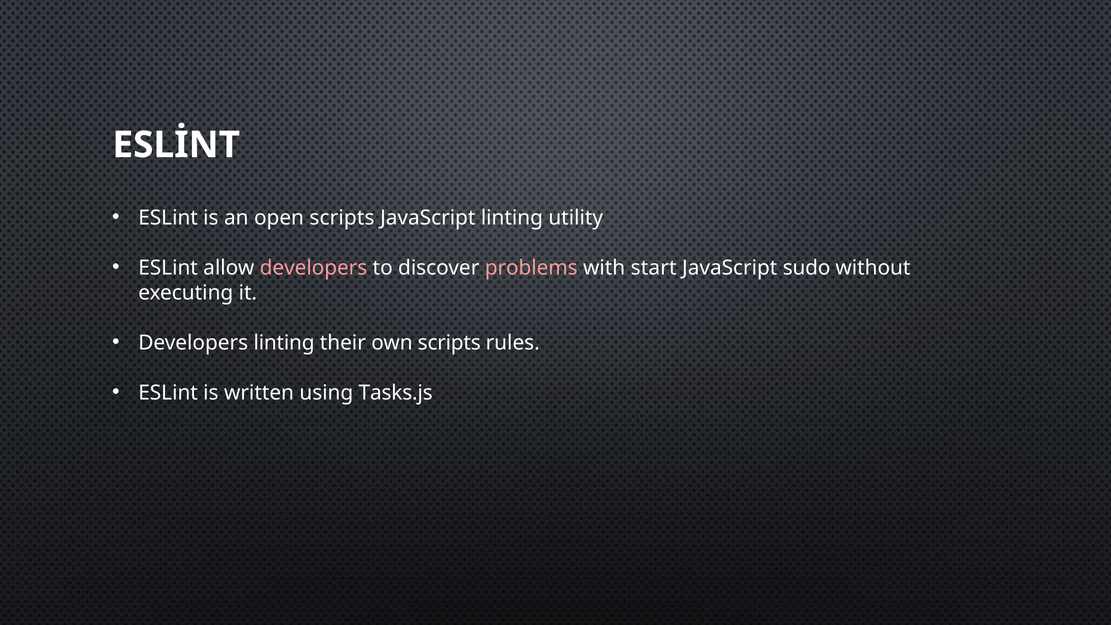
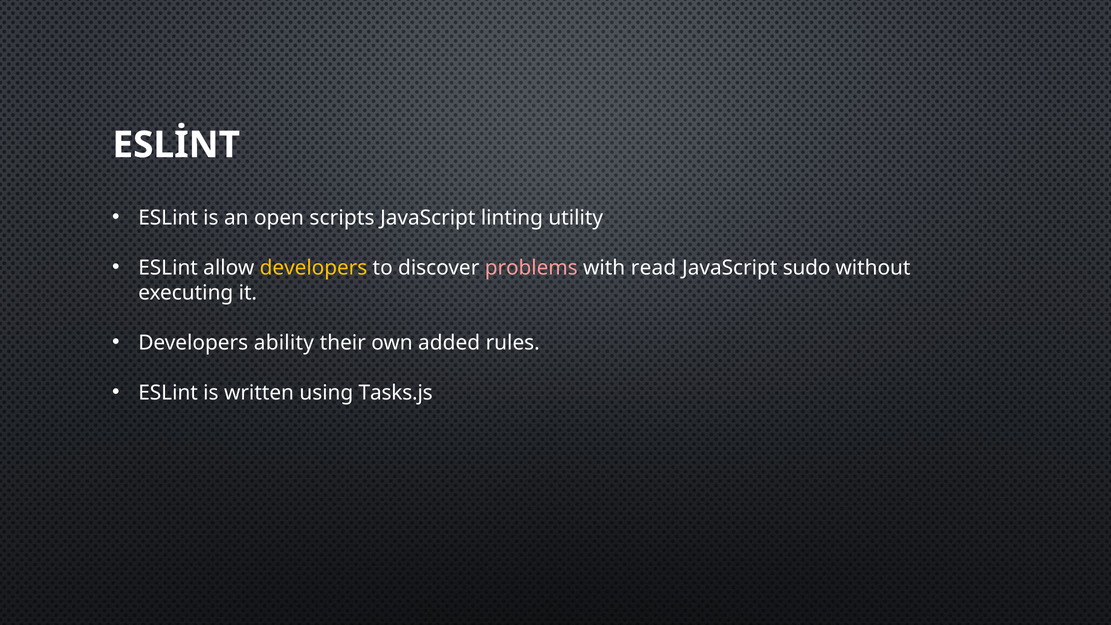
developers colour: pink -> yellow (313, 268)
start: start -> read (654, 268)
Developers linting: linting -> ability (284, 343)
own scripts: scripts -> added (449, 343)
